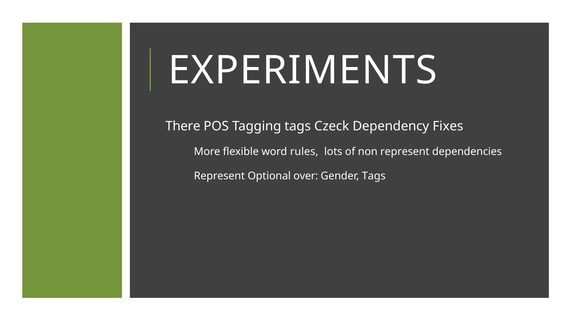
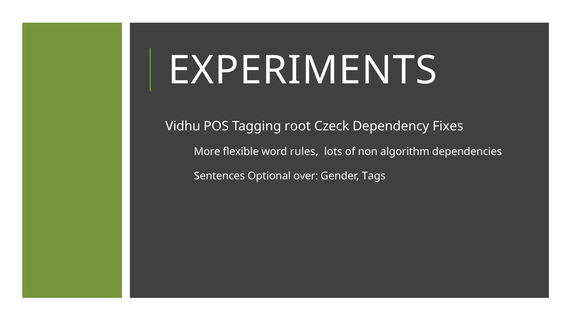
There: There -> Vidhu (183, 126)
Tagging tags: tags -> root (298, 126)
non represent: represent -> algorithm (405, 152)
Represent: Represent -> Sentences (219, 176)
